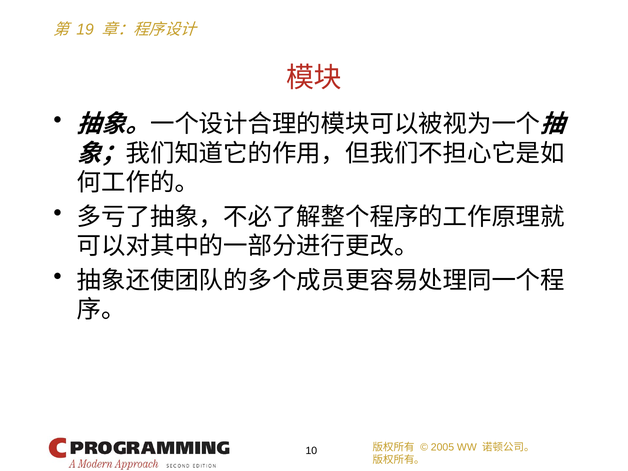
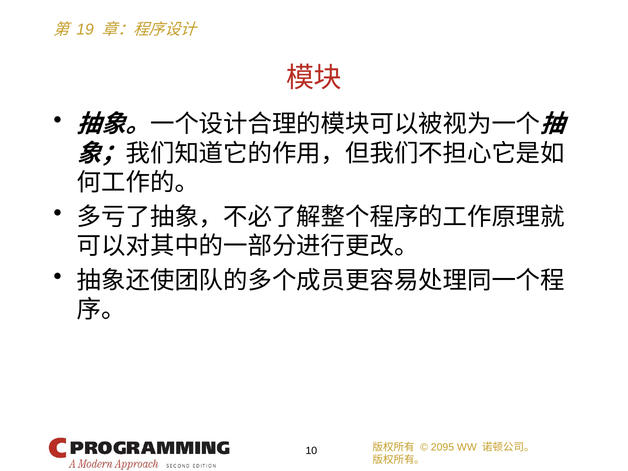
2005: 2005 -> 2095 (442, 447)
